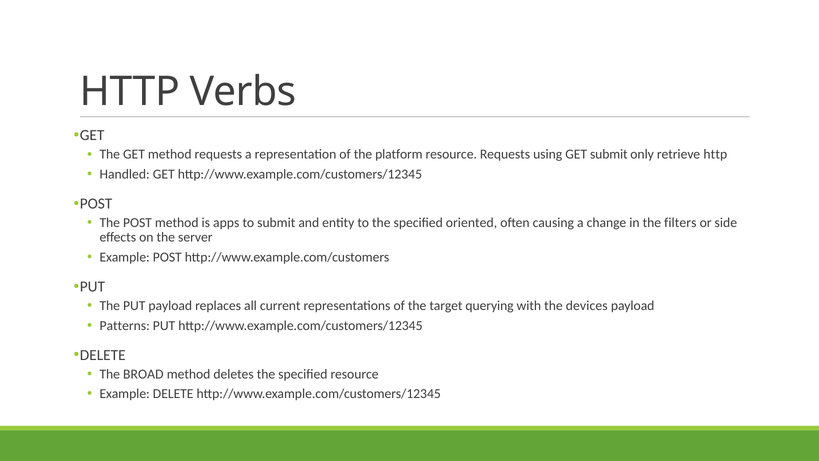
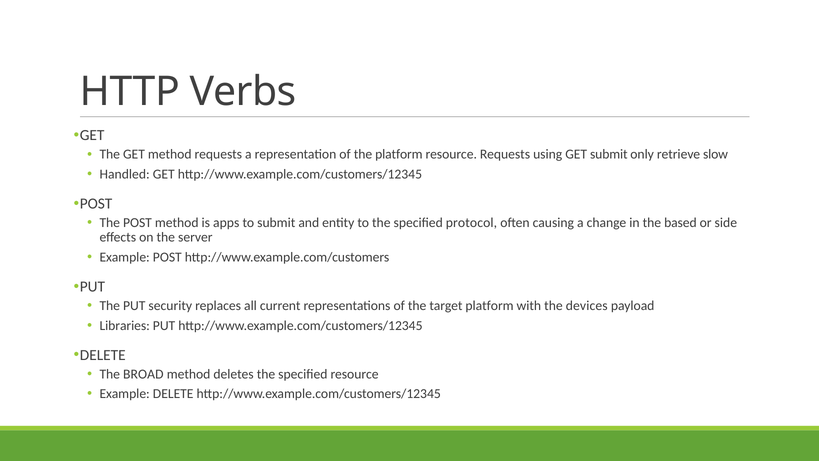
retrieve http: http -> slow (716, 154)
oriented: oriented -> protocol (471, 223)
filters: filters -> based (680, 223)
PUT payload: payload -> security (170, 306)
target querying: querying -> platform (490, 306)
Patterns: Patterns -> Libraries (125, 325)
